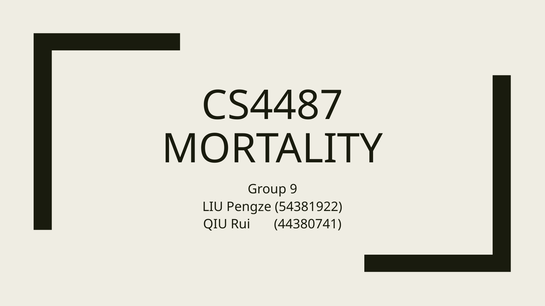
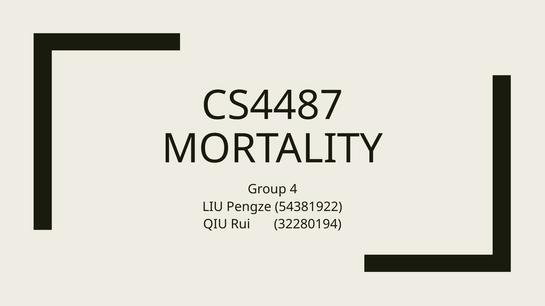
9: 9 -> 4 (293, 190)
44380741: 44380741 -> 32280194 (308, 225)
